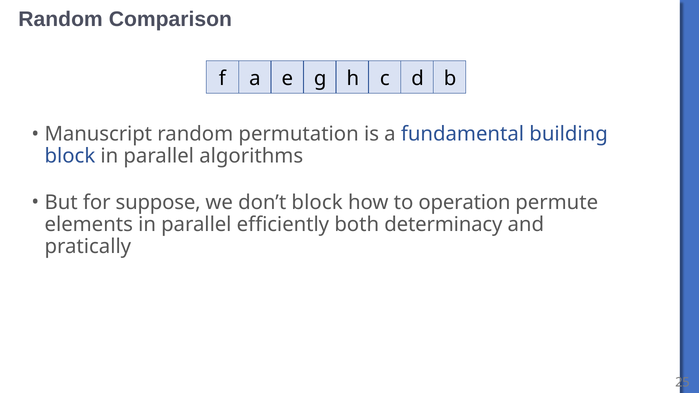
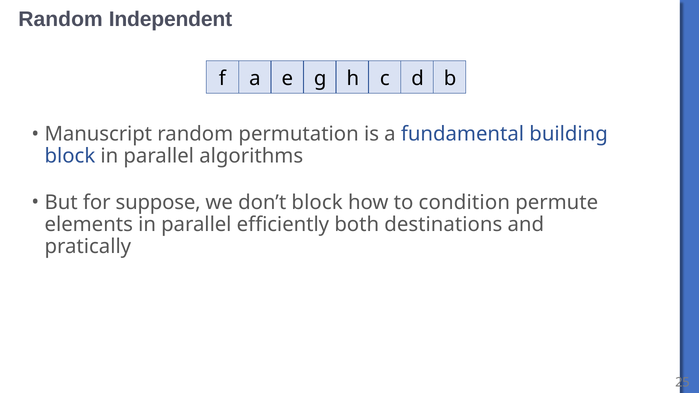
Comparison: Comparison -> Independent (170, 19)
operation: operation -> condition (464, 202)
determinacy: determinacy -> destinations (443, 224)
